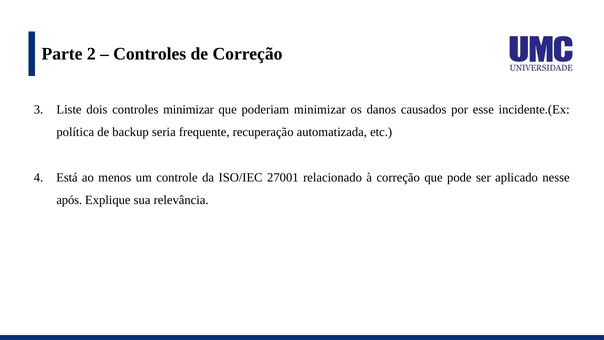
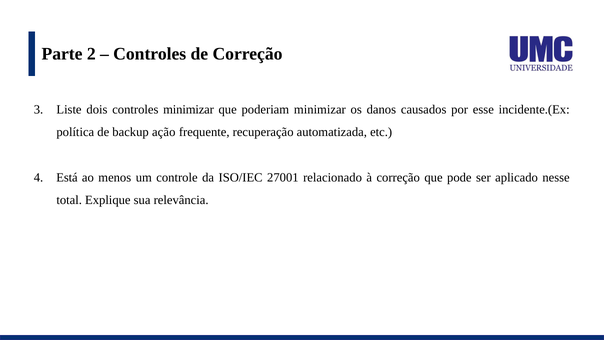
seria: seria -> ação (164, 132)
após: após -> total (69, 200)
